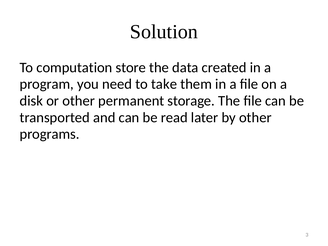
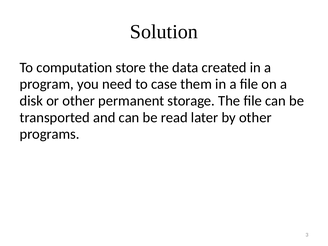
take: take -> case (164, 84)
